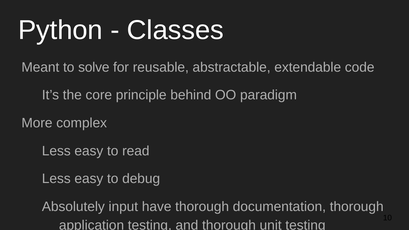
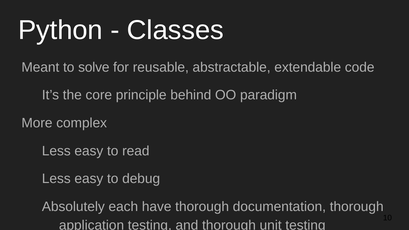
input: input -> each (123, 207)
